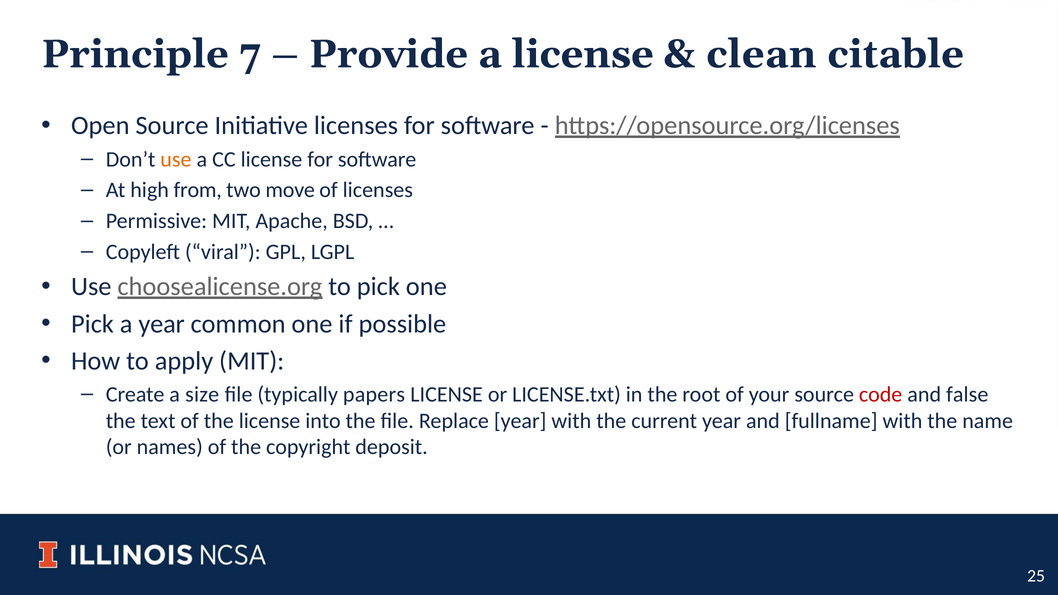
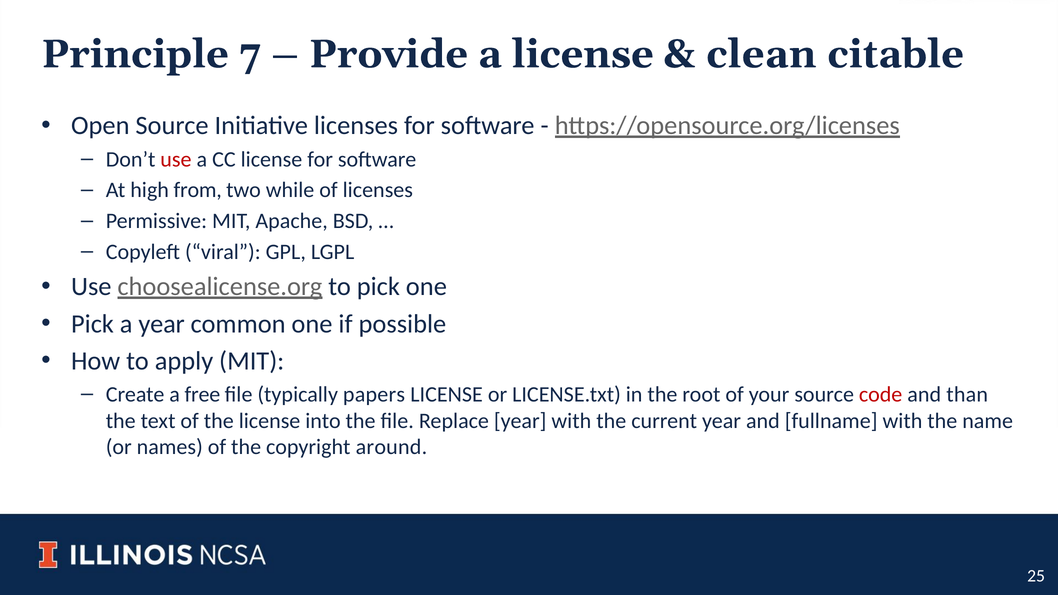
use colour: orange -> red (176, 159)
move: move -> while (290, 190)
size: size -> free (202, 394)
false: false -> than (967, 394)
deposit: deposit -> around (391, 447)
